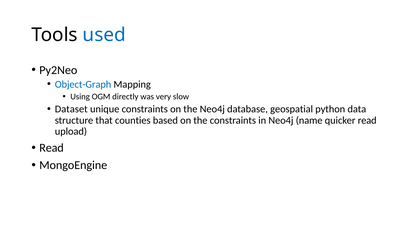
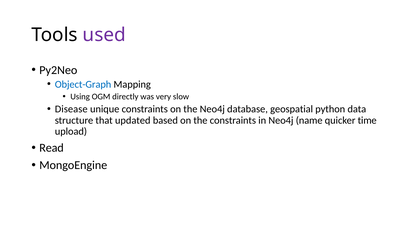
used colour: blue -> purple (104, 35)
Dataset: Dataset -> Disease (71, 109)
counties: counties -> updated (133, 120)
quicker read: read -> time (367, 120)
